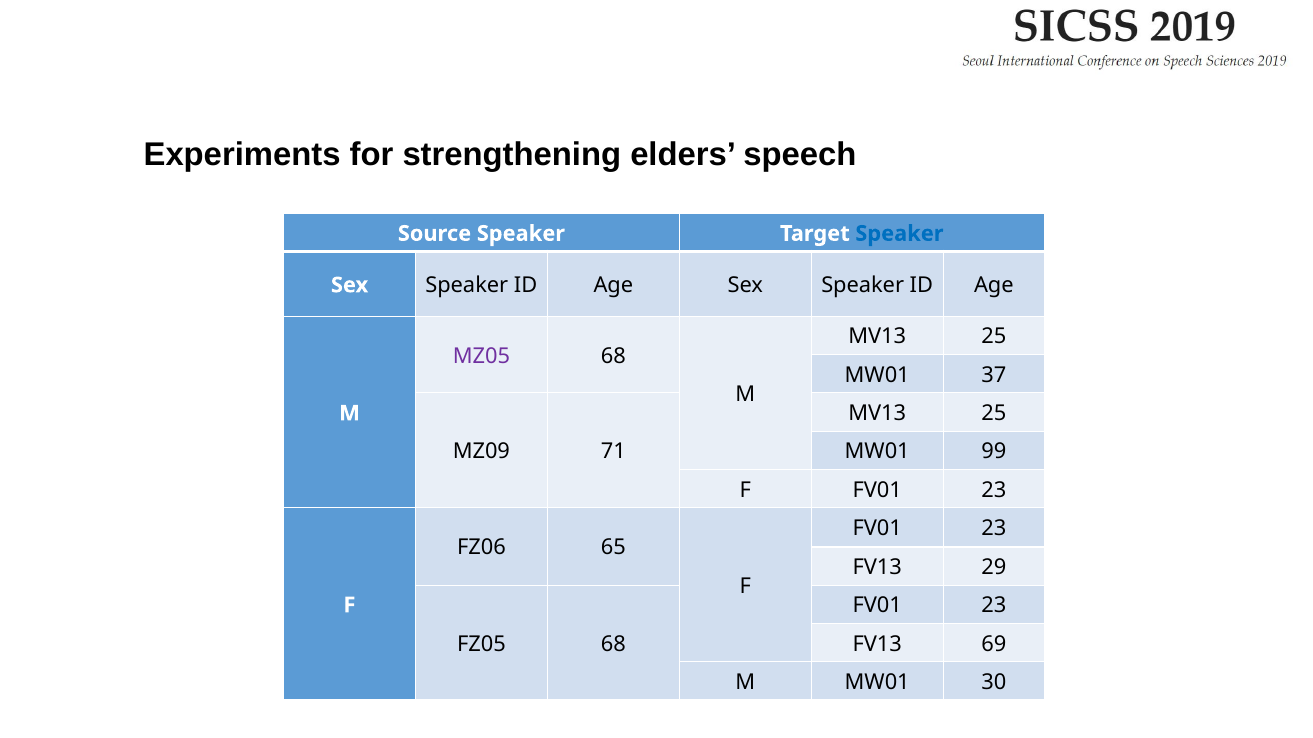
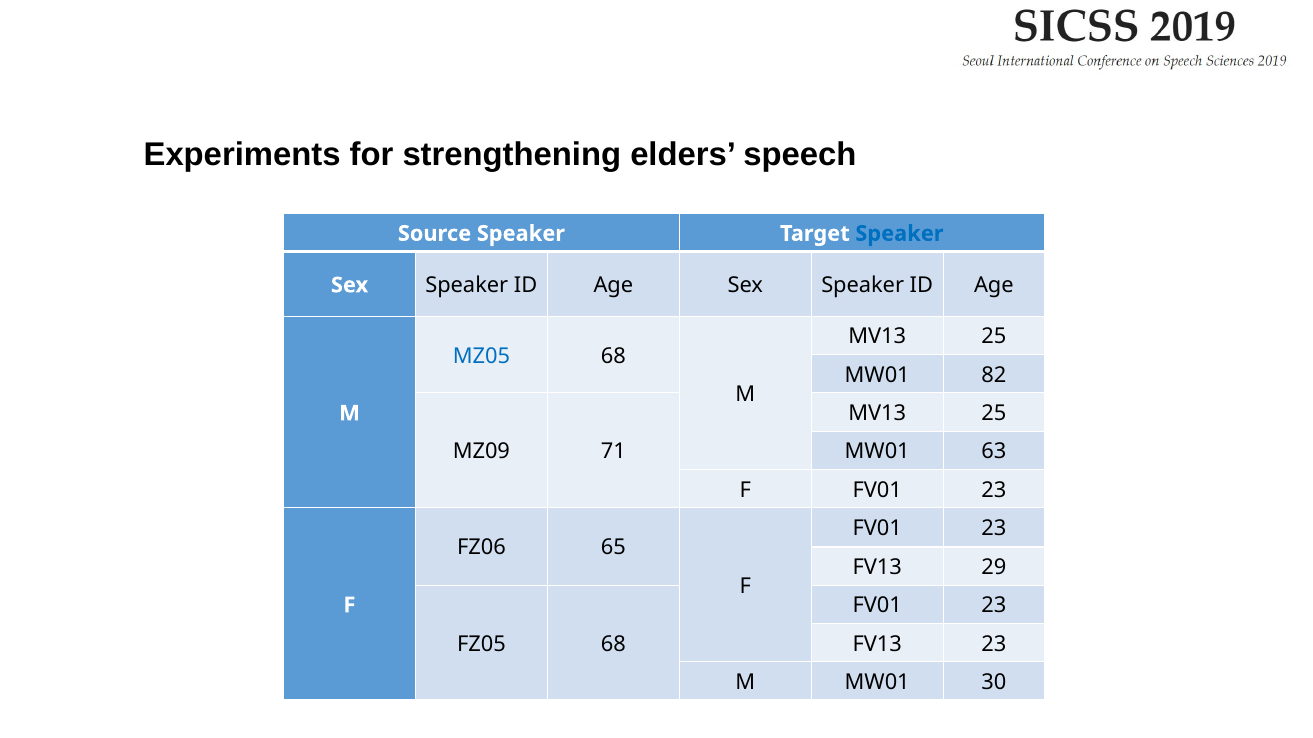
MZ05 colour: purple -> blue (481, 356)
37: 37 -> 82 (994, 375)
99: 99 -> 63 (994, 452)
FV13 69: 69 -> 23 (994, 644)
